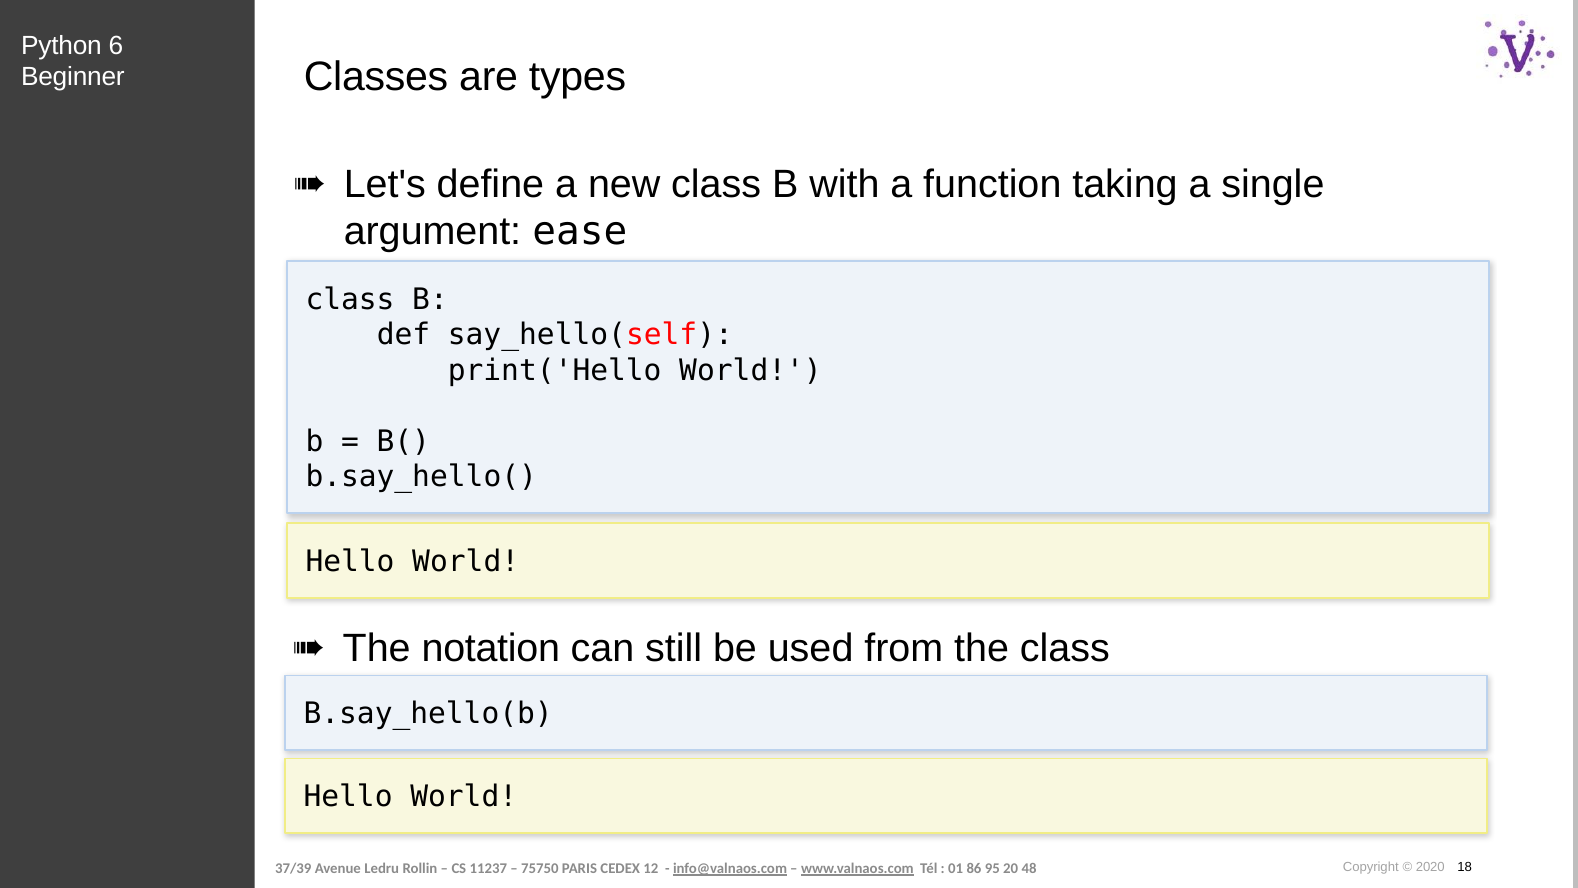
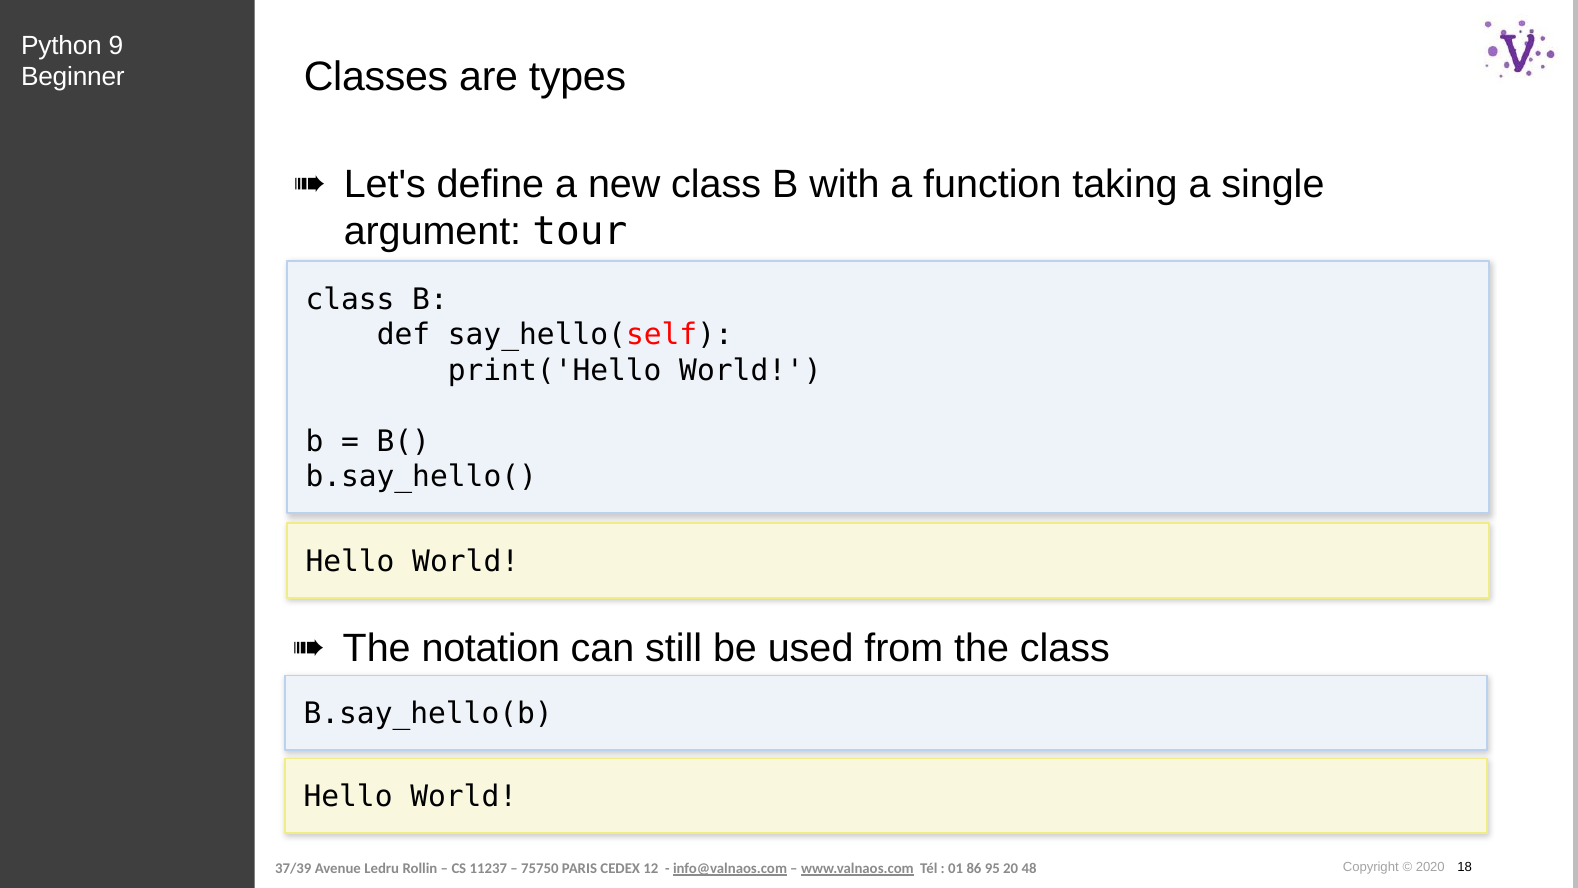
6: 6 -> 9 (116, 46)
ease: ease -> tour (580, 232)
